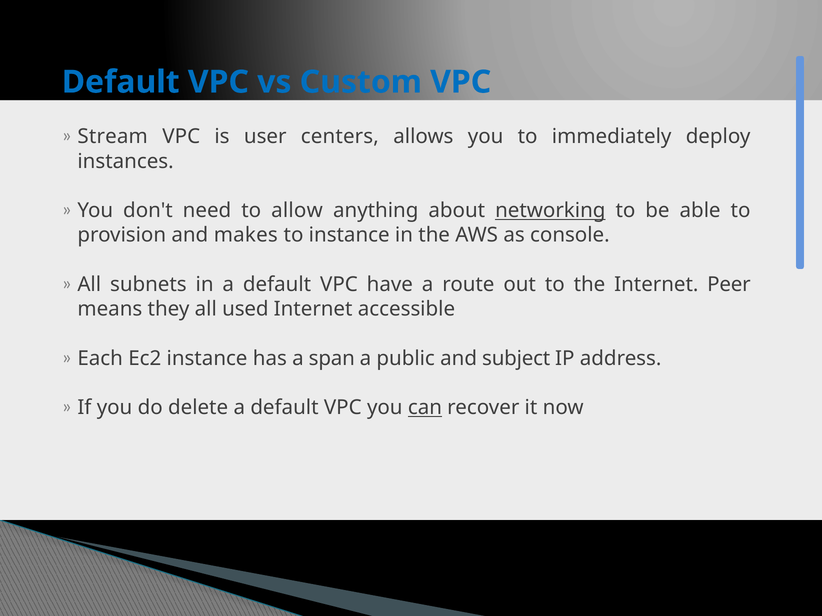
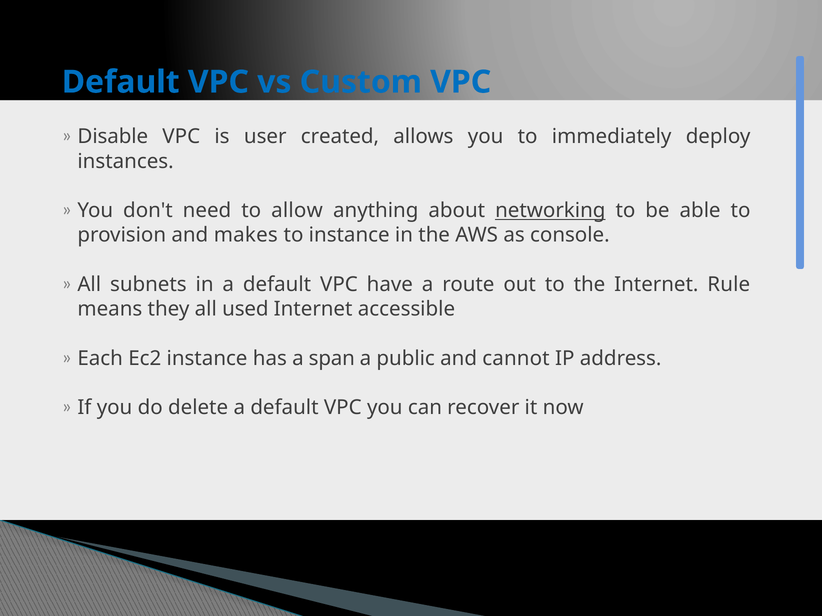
Stream: Stream -> Disable (113, 137)
centers: centers -> created (340, 137)
Peer: Peer -> Rule (729, 285)
subject: subject -> cannot (516, 359)
can underline: present -> none (425, 408)
